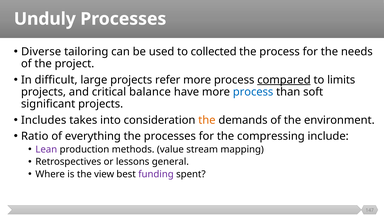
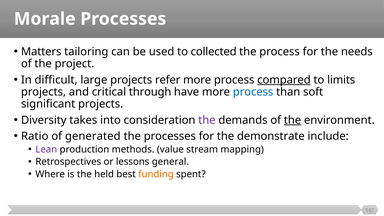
Unduly: Unduly -> Morale (45, 19)
Diverse: Diverse -> Matters (41, 52)
balance: balance -> through (150, 92)
Includes: Includes -> Diversity (44, 120)
the colour: orange -> purple (207, 120)
the underline: none -> present (293, 120)
everything: everything -> generated (93, 136)
compressing: compressing -> demonstrate (271, 136)
view: view -> held (104, 174)
funding colour: purple -> orange (156, 174)
